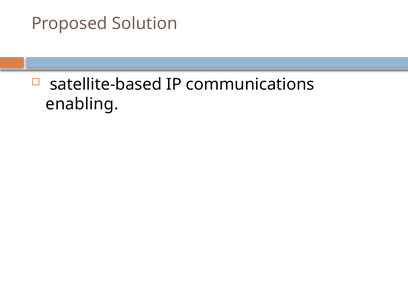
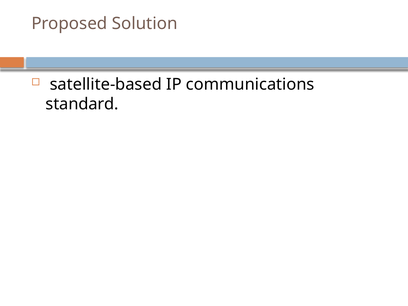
enabling: enabling -> standard (82, 104)
